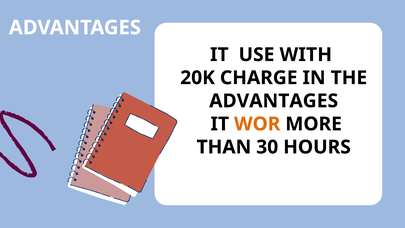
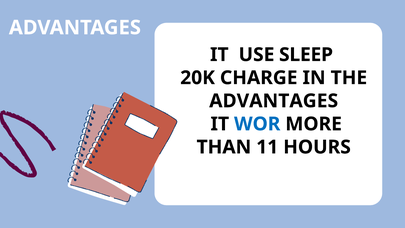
WITH: WITH -> SLEEP (306, 55)
WOR colour: orange -> blue (257, 124)
30: 30 -> 11 (267, 147)
